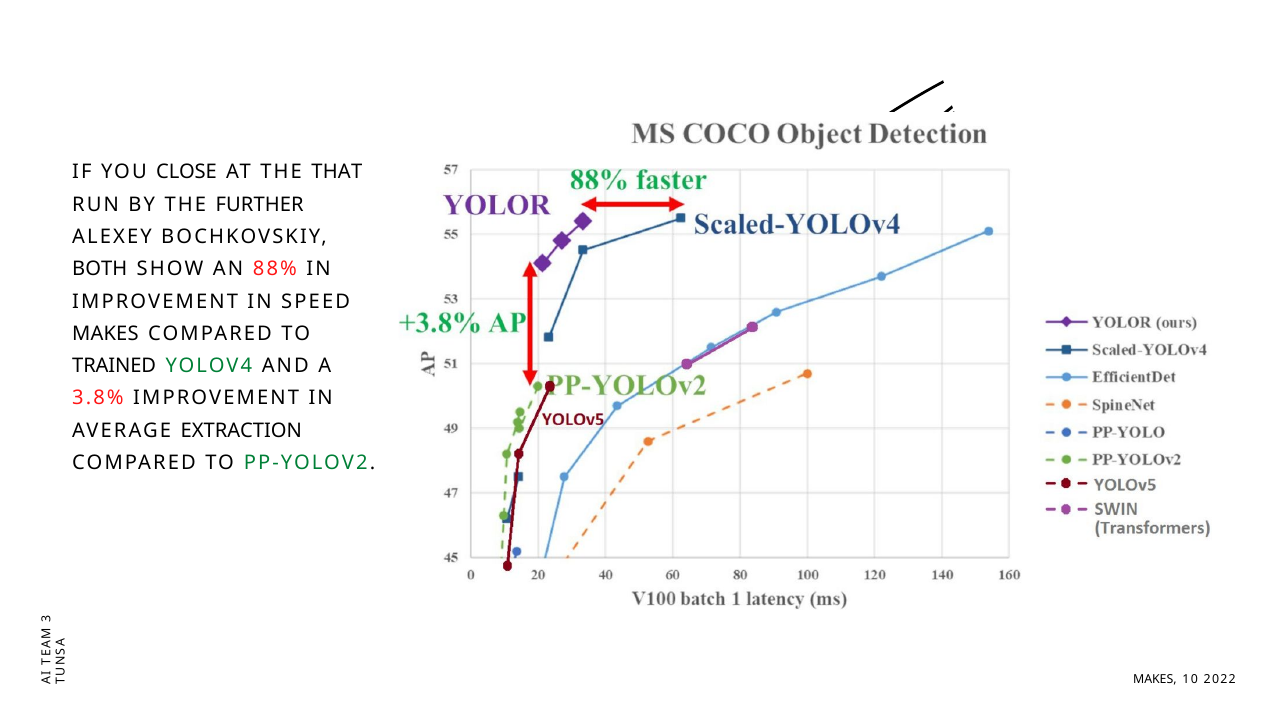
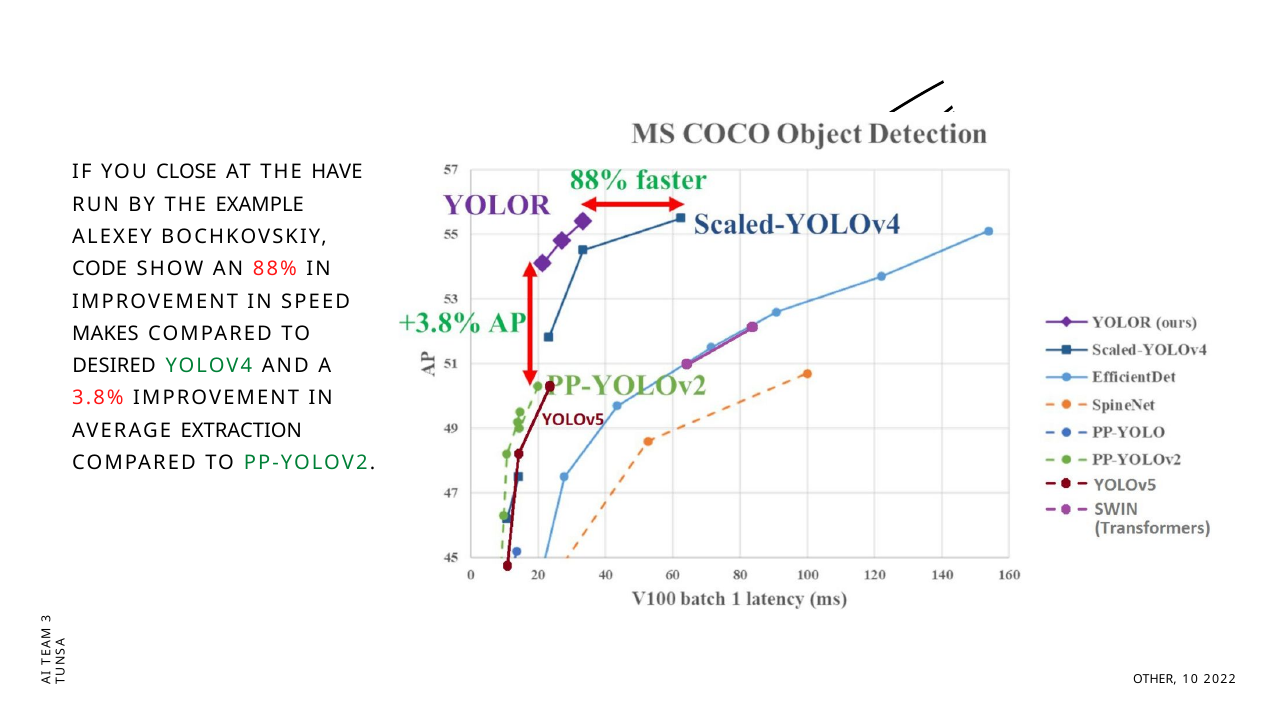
THAT: THAT -> HAVE (337, 172)
FURTHER: FURTHER -> EXAMPLE (260, 205)
BOTH: BOTH -> CODE (100, 269)
TRAINED: TRAINED -> DESIRED (114, 366)
MAKES: MAKES -> OTHER (1155, 679)
